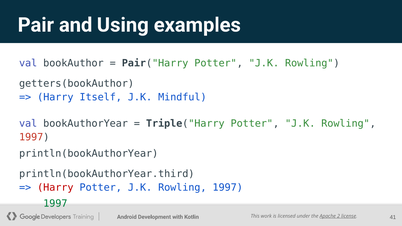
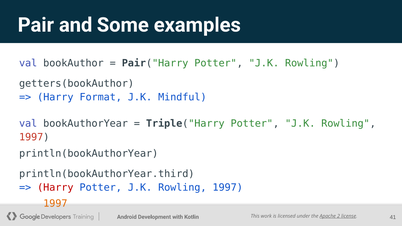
Using: Using -> Some (123, 25)
Itself: Itself -> Format (101, 97)
1997 colour: green -> orange (55, 204)
